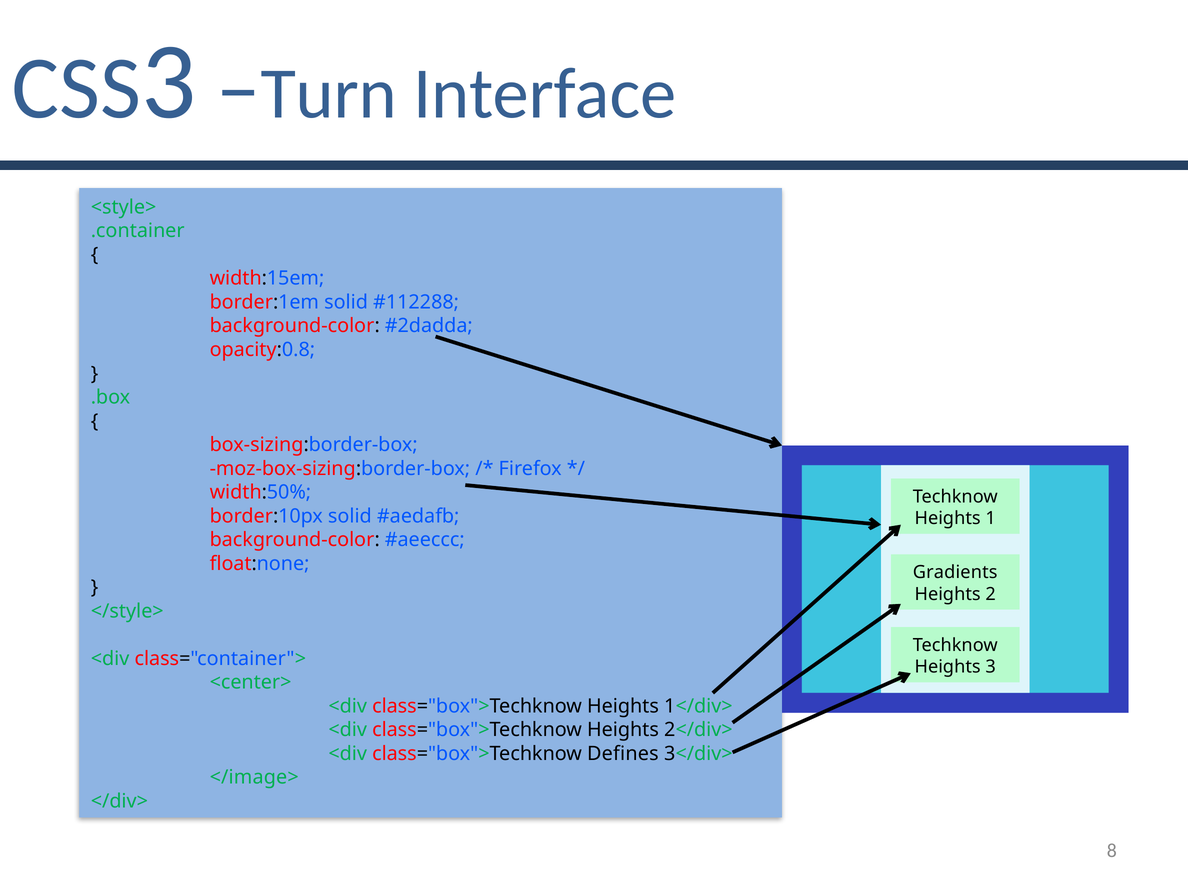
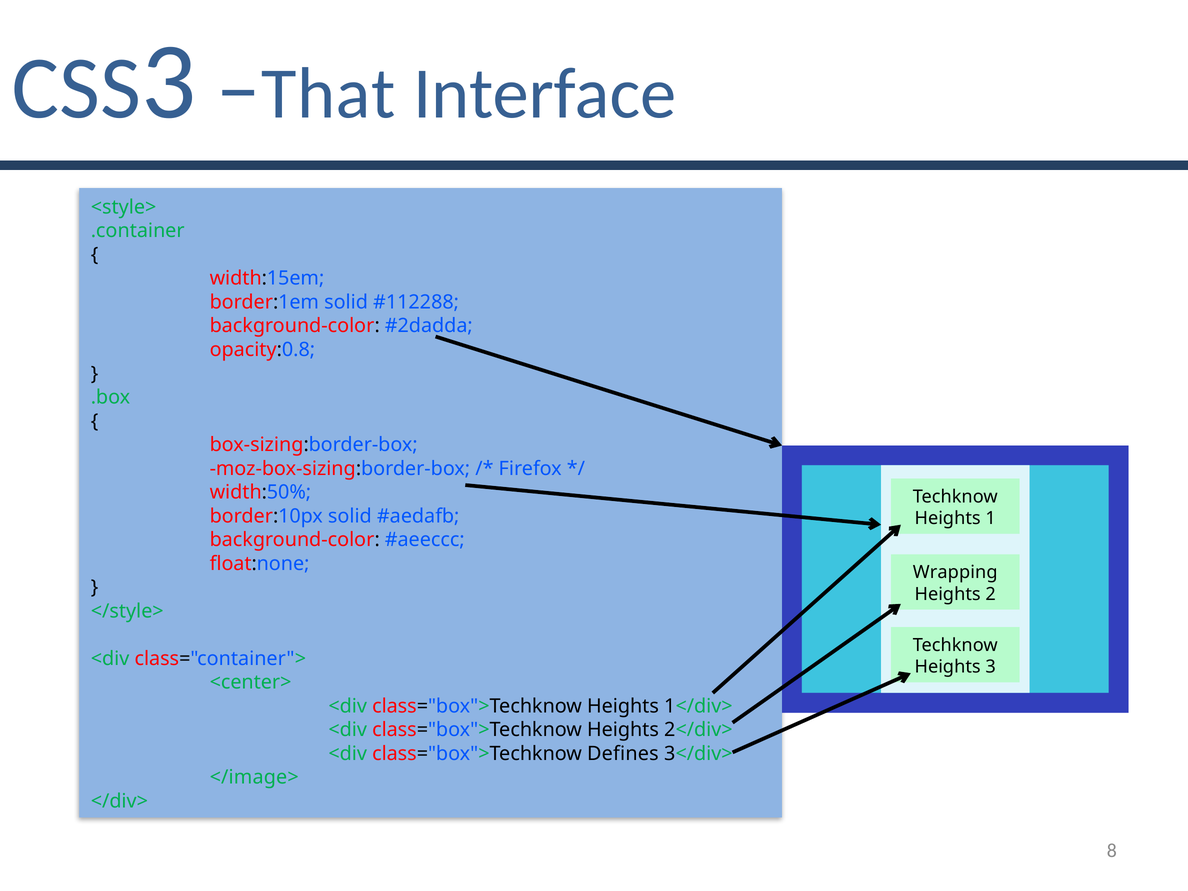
Turn: Turn -> That (328, 94)
Gradients: Gradients -> Wrapping (955, 572)
